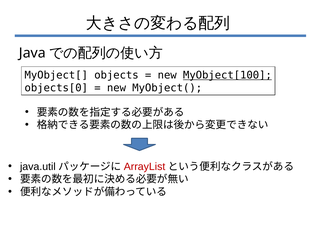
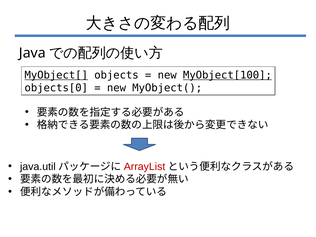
MyObject[ underline: none -> present (56, 75)
